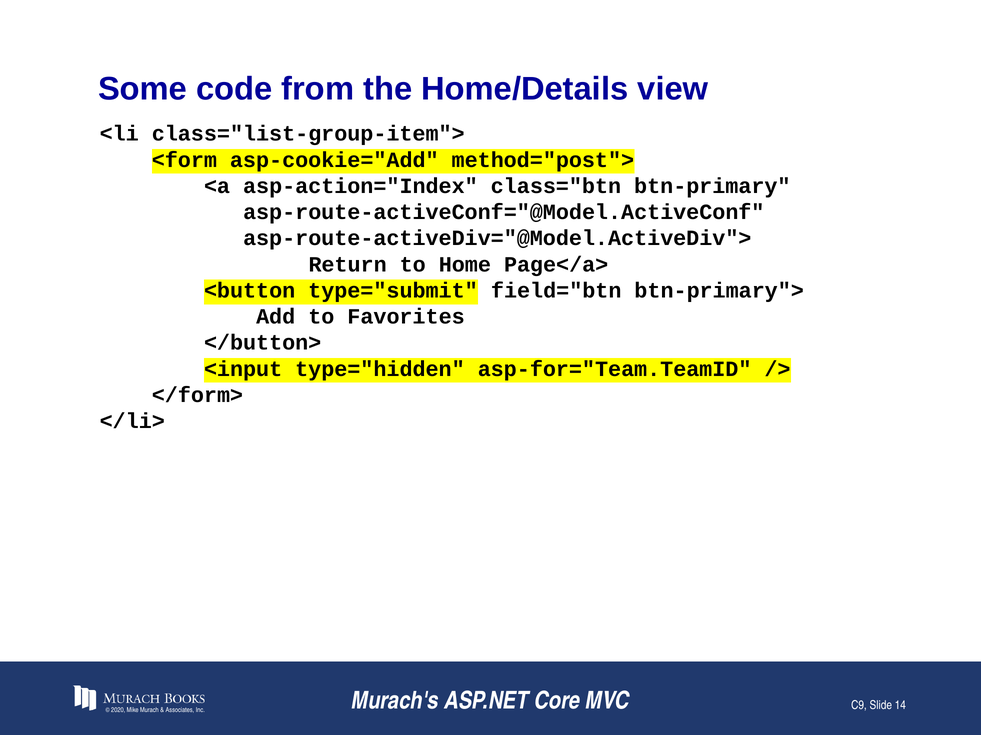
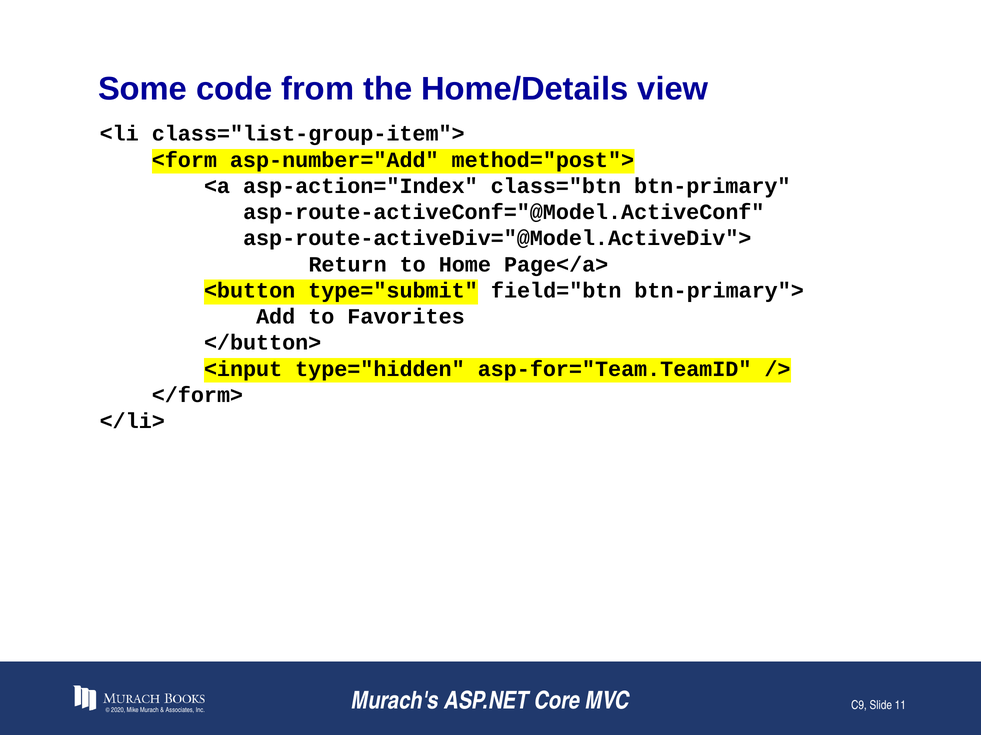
asp-cookie="Add: asp-cookie="Add -> asp-number="Add (334, 160)
14: 14 -> 11 (900, 706)
